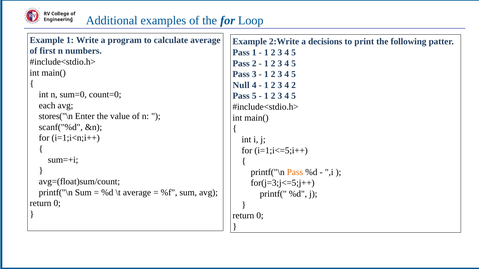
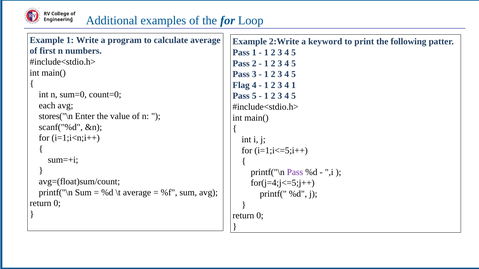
decisions: decisions -> keyword (325, 42)
Null: Null -> Flag (241, 85)
4 2: 2 -> 1 (294, 85)
Pass colour: orange -> purple (295, 172)
for(j=3;j<=5;j++: for(j=3;j<=5;j++ -> for(j=4;j<=5;j++ (283, 183)
